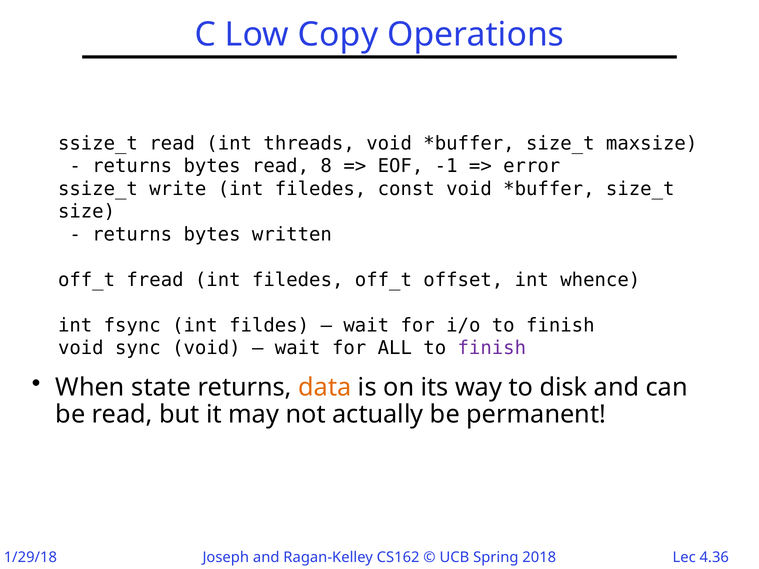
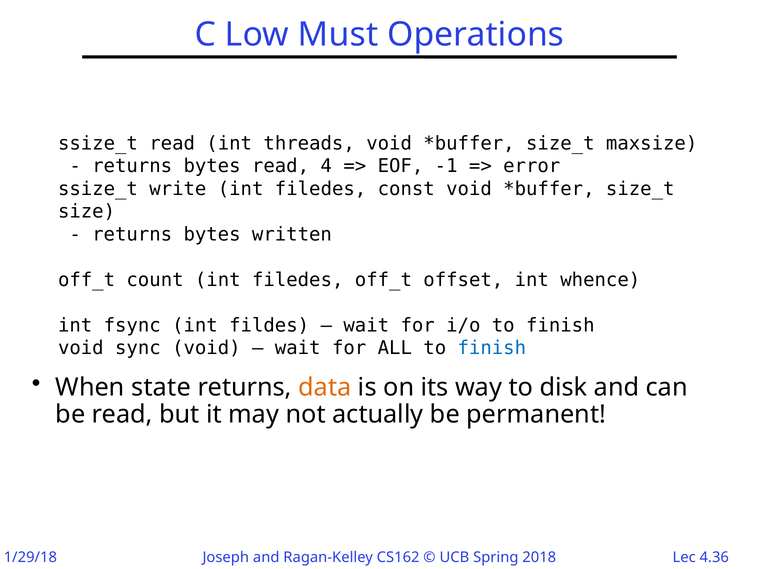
Copy: Copy -> Must (338, 35)
8: 8 -> 4 (326, 166)
fread: fread -> count (155, 280)
finish colour: purple -> blue (492, 348)
